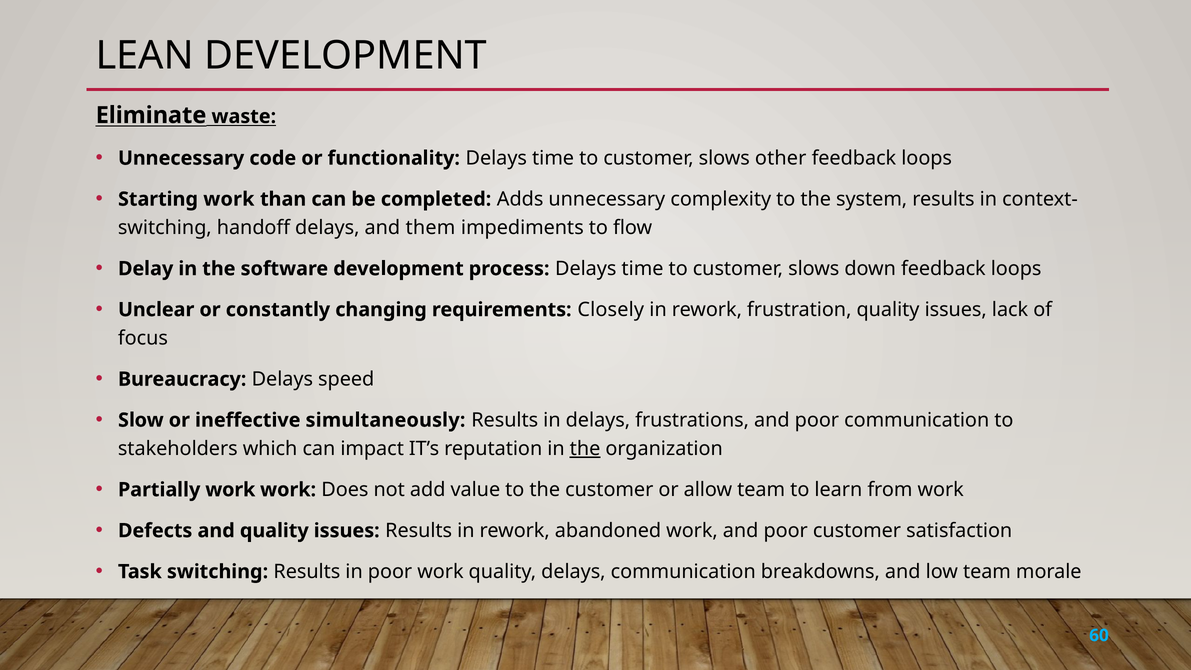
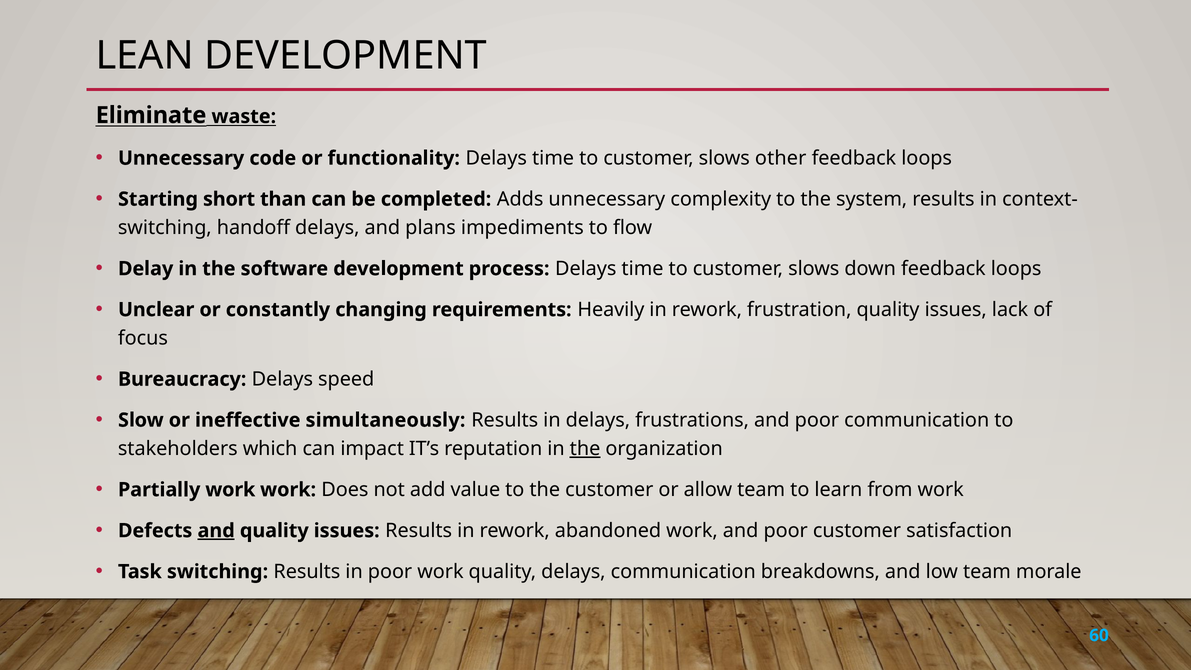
Starting work: work -> short (229, 199)
them: them -> plans (431, 228)
Closely: Closely -> Heavily (611, 310)
and underline: none -> present (216, 531)
